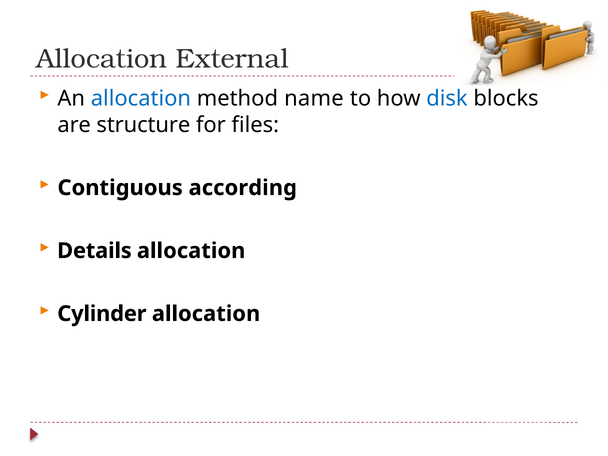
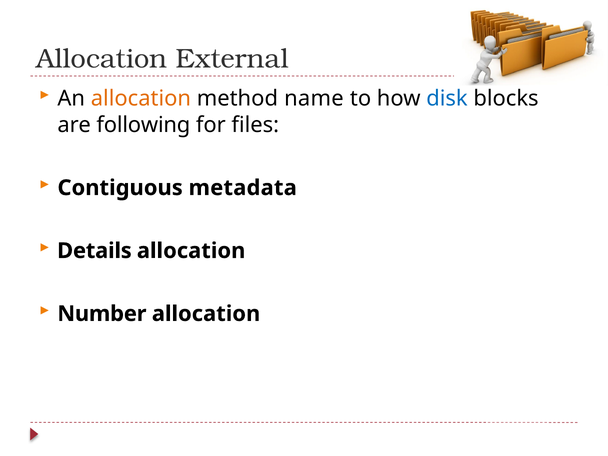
allocation colour: blue -> orange (141, 98)
structure: structure -> following (143, 125)
according: according -> metadata (243, 188)
Cylinder: Cylinder -> Number (102, 314)
